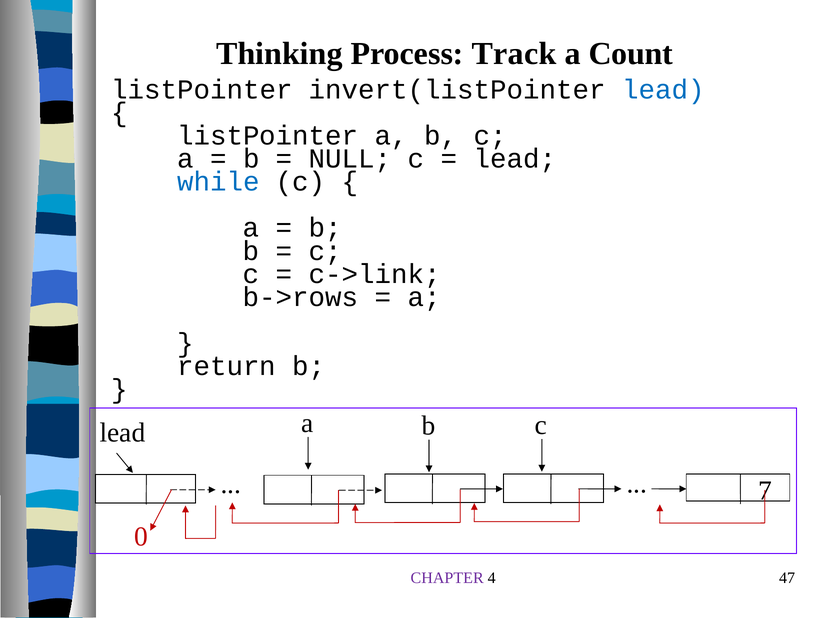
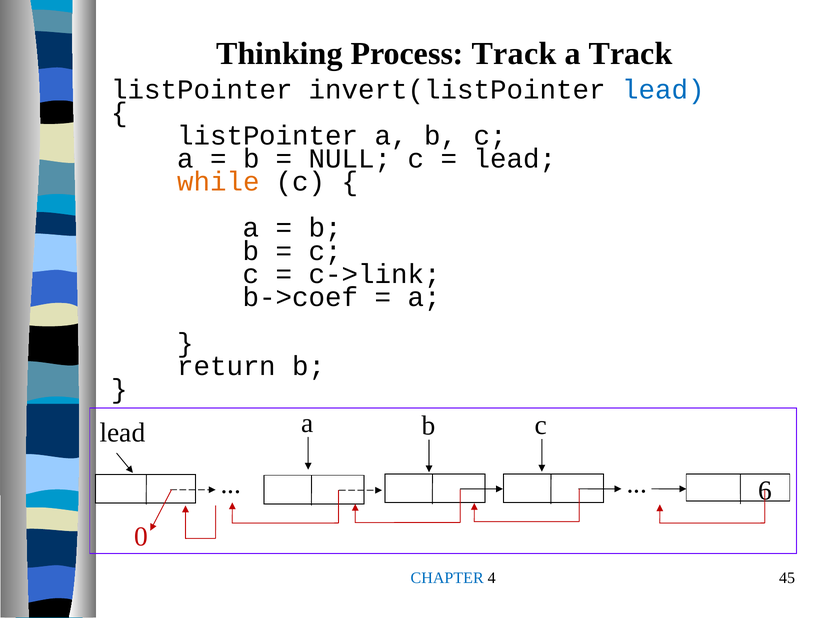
a Count: Count -> Track (631, 54)
while colour: blue -> orange (218, 182)
b->rows: b->rows -> b->coef (301, 297)
7: 7 -> 6 (765, 490)
CHAPTER colour: purple -> blue (447, 578)
47: 47 -> 45 (787, 578)
